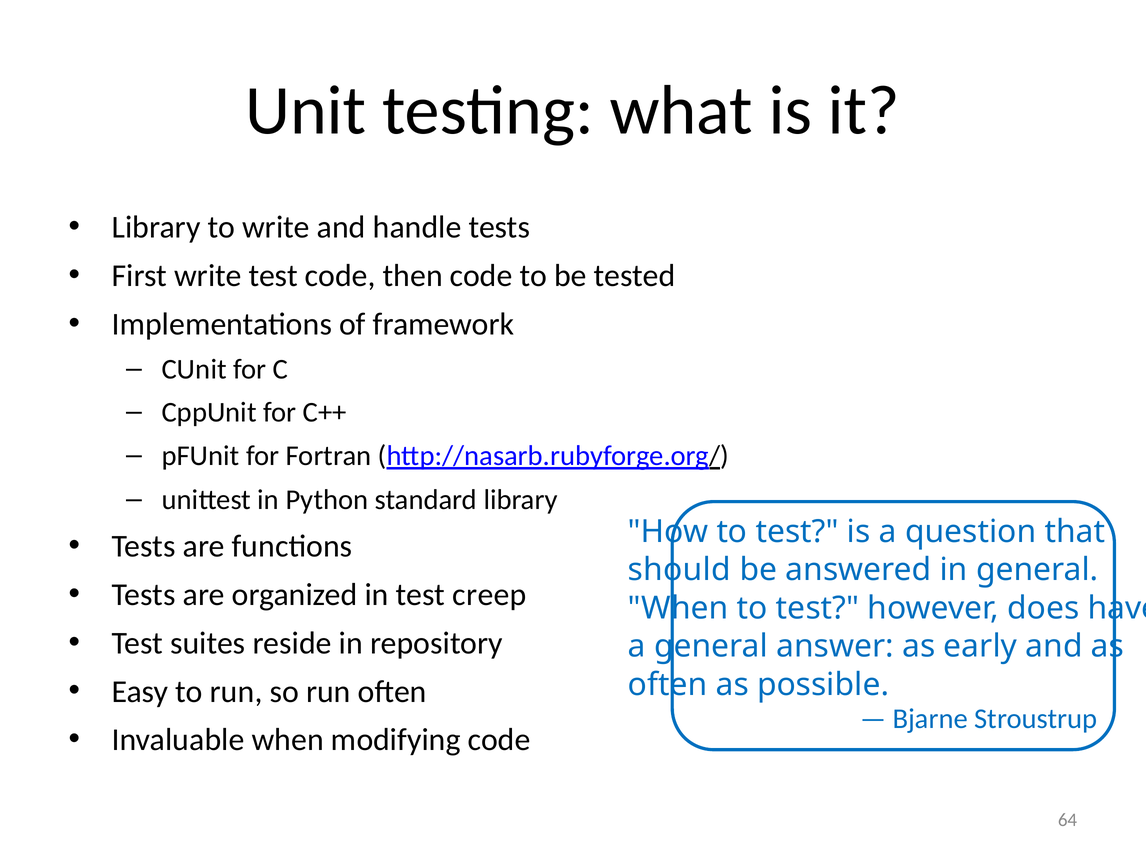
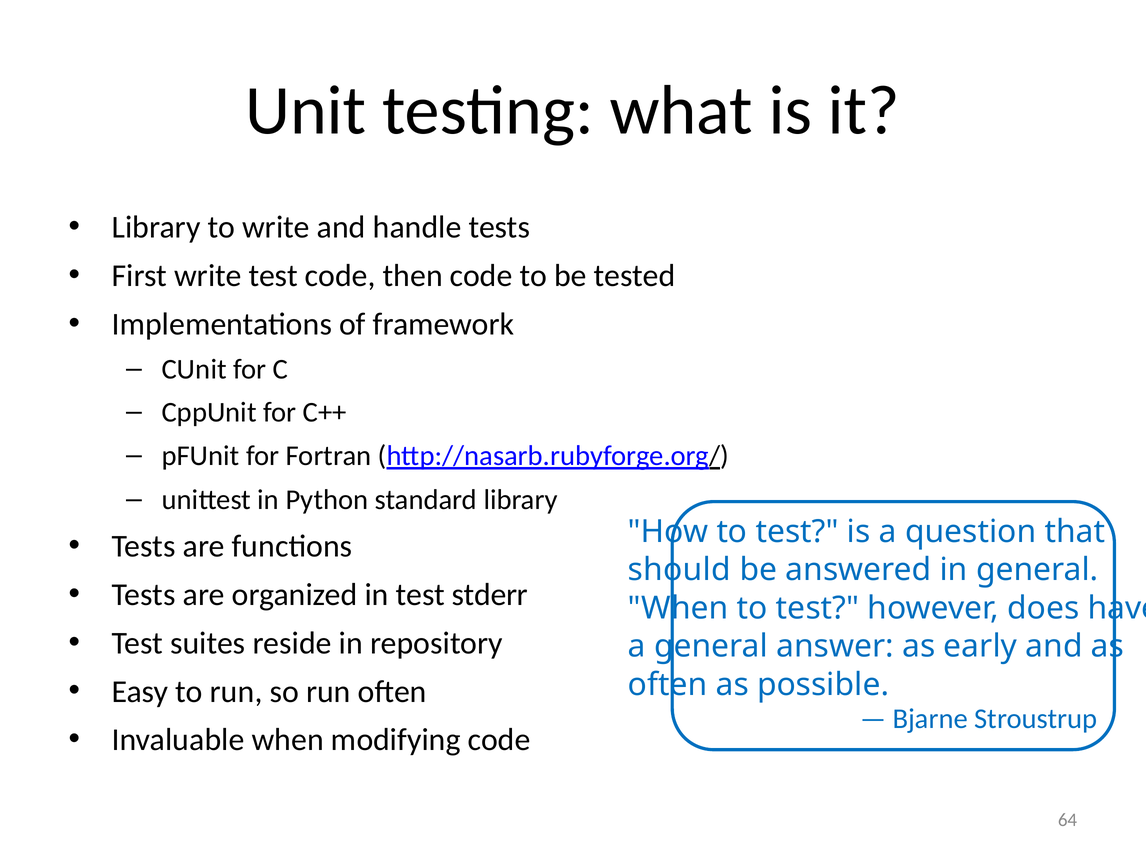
creep: creep -> stderr (490, 595)
